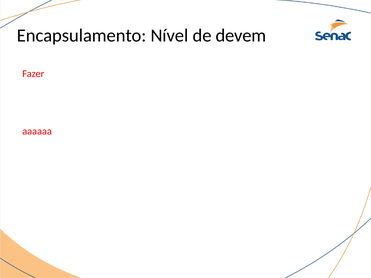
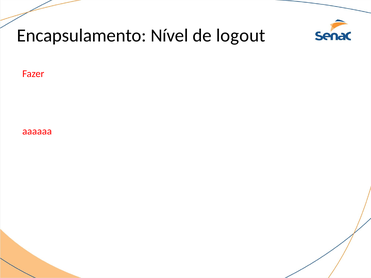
devem: devem -> logout (241, 36)
